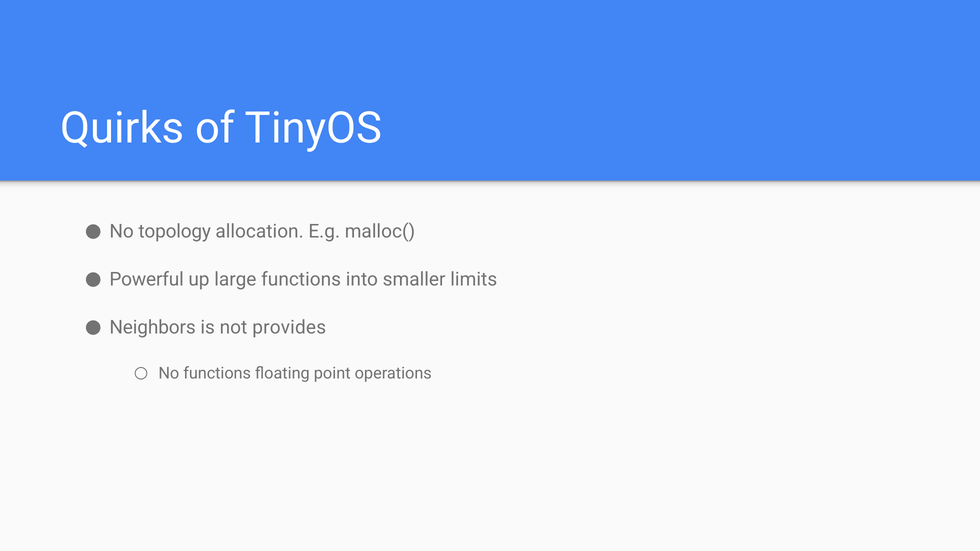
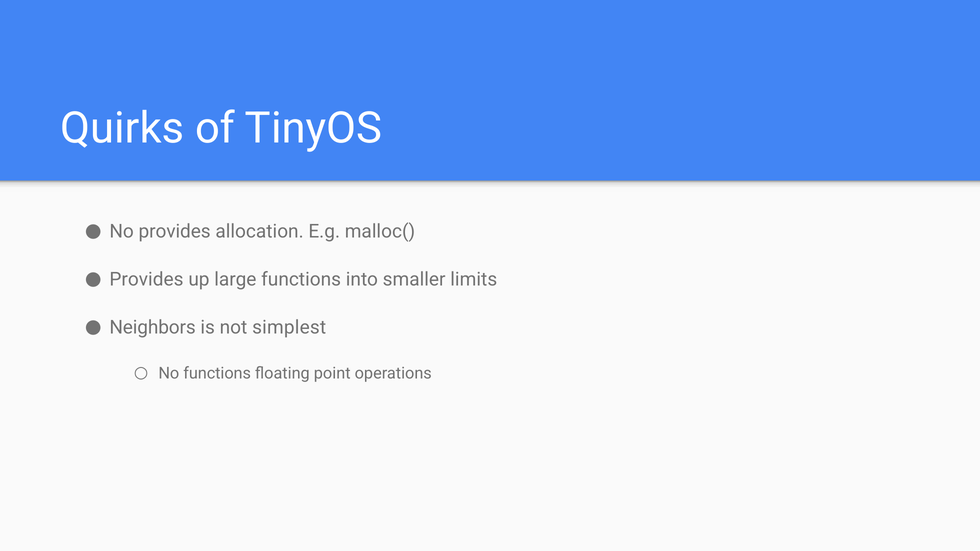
No topology: topology -> provides (175, 232)
Powerful: Powerful -> Provides (146, 280)
provides: provides -> simplest (289, 328)
